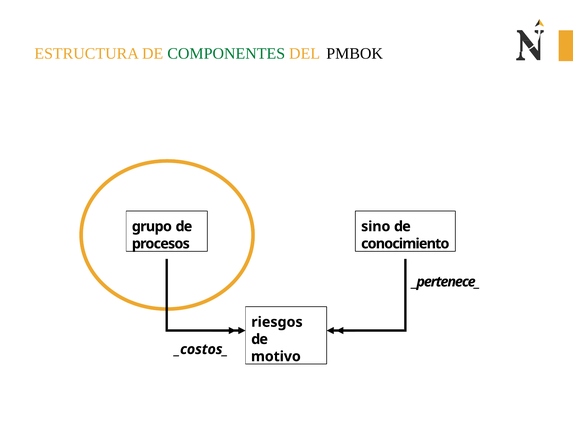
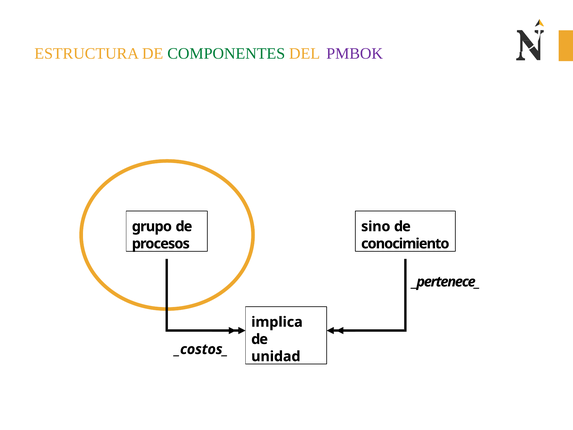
PMBOK colour: black -> purple (355, 54)
riesgos: riesgos -> implica (277, 322)
motivo: motivo -> unidad (276, 356)
